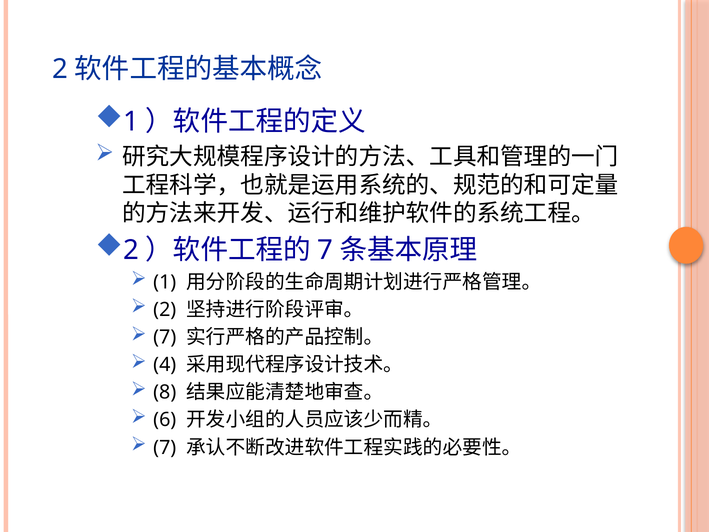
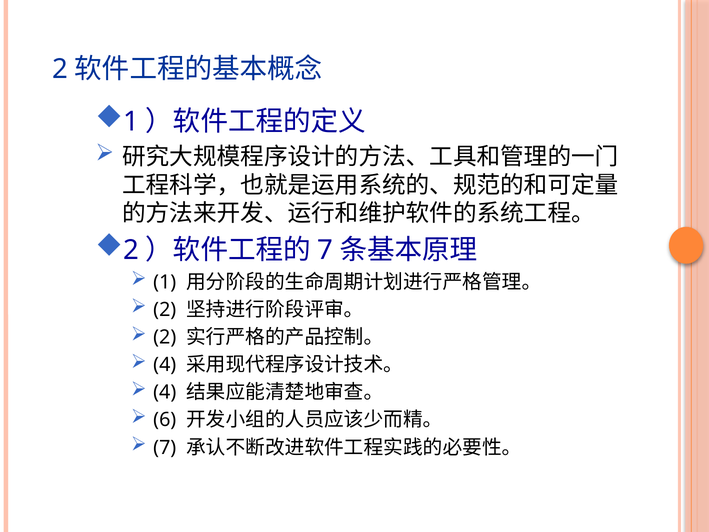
7: 7 -> 2 (165, 337)
8: 8 -> 4 (165, 392)
